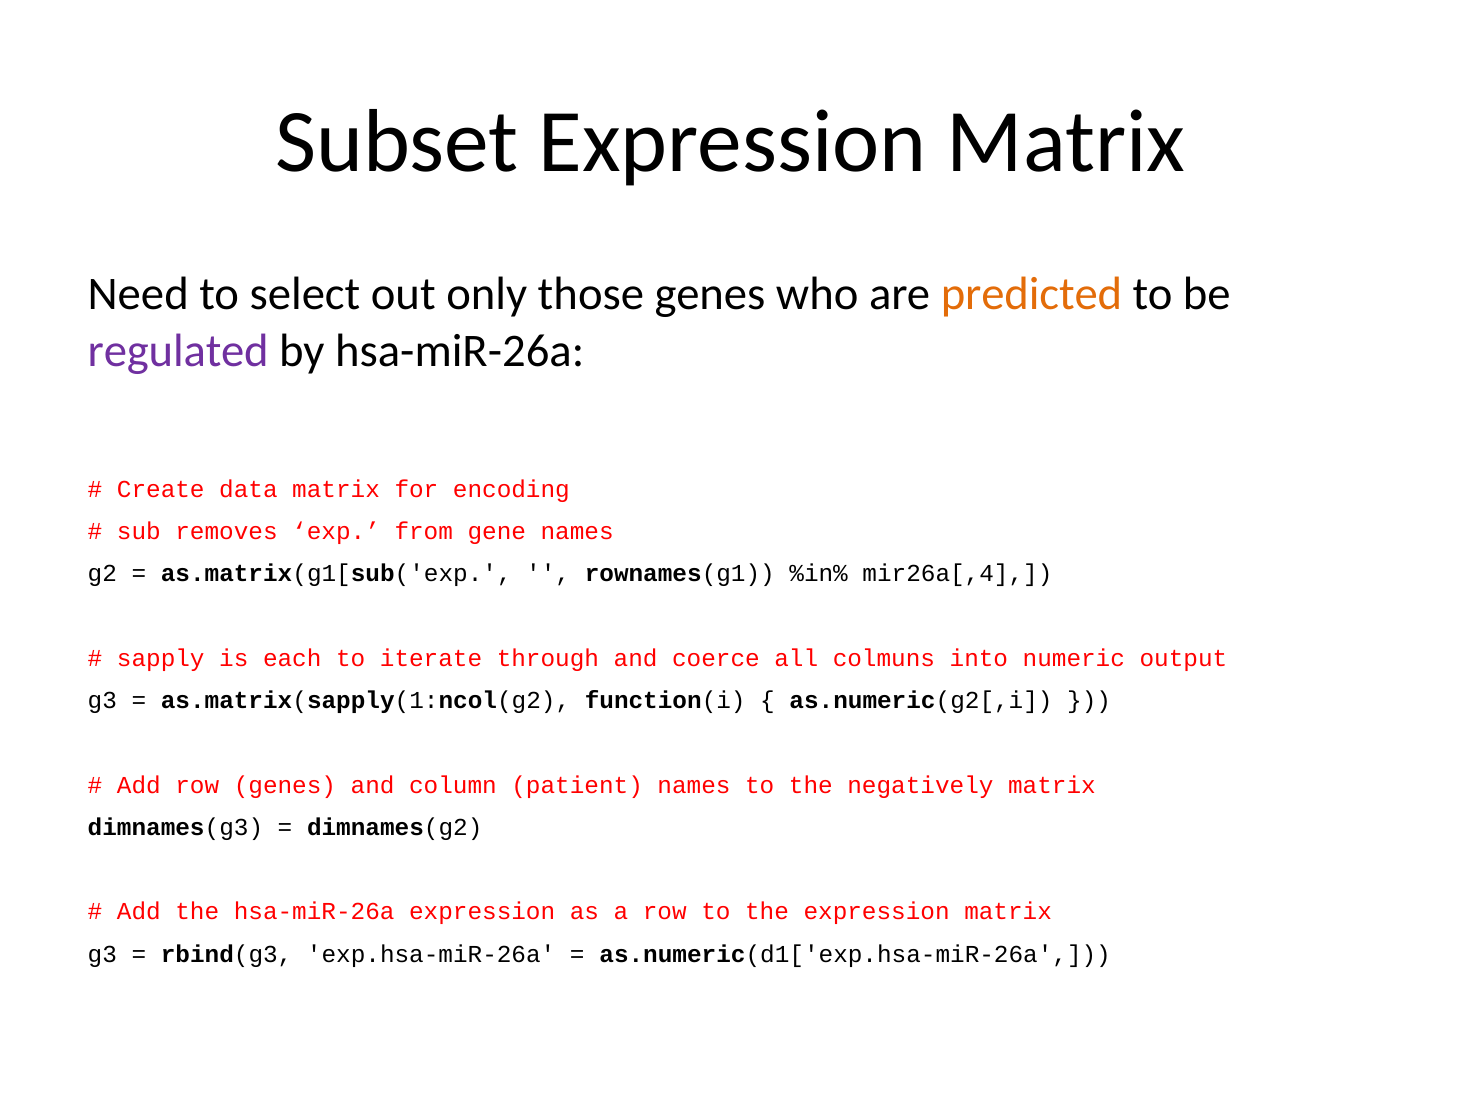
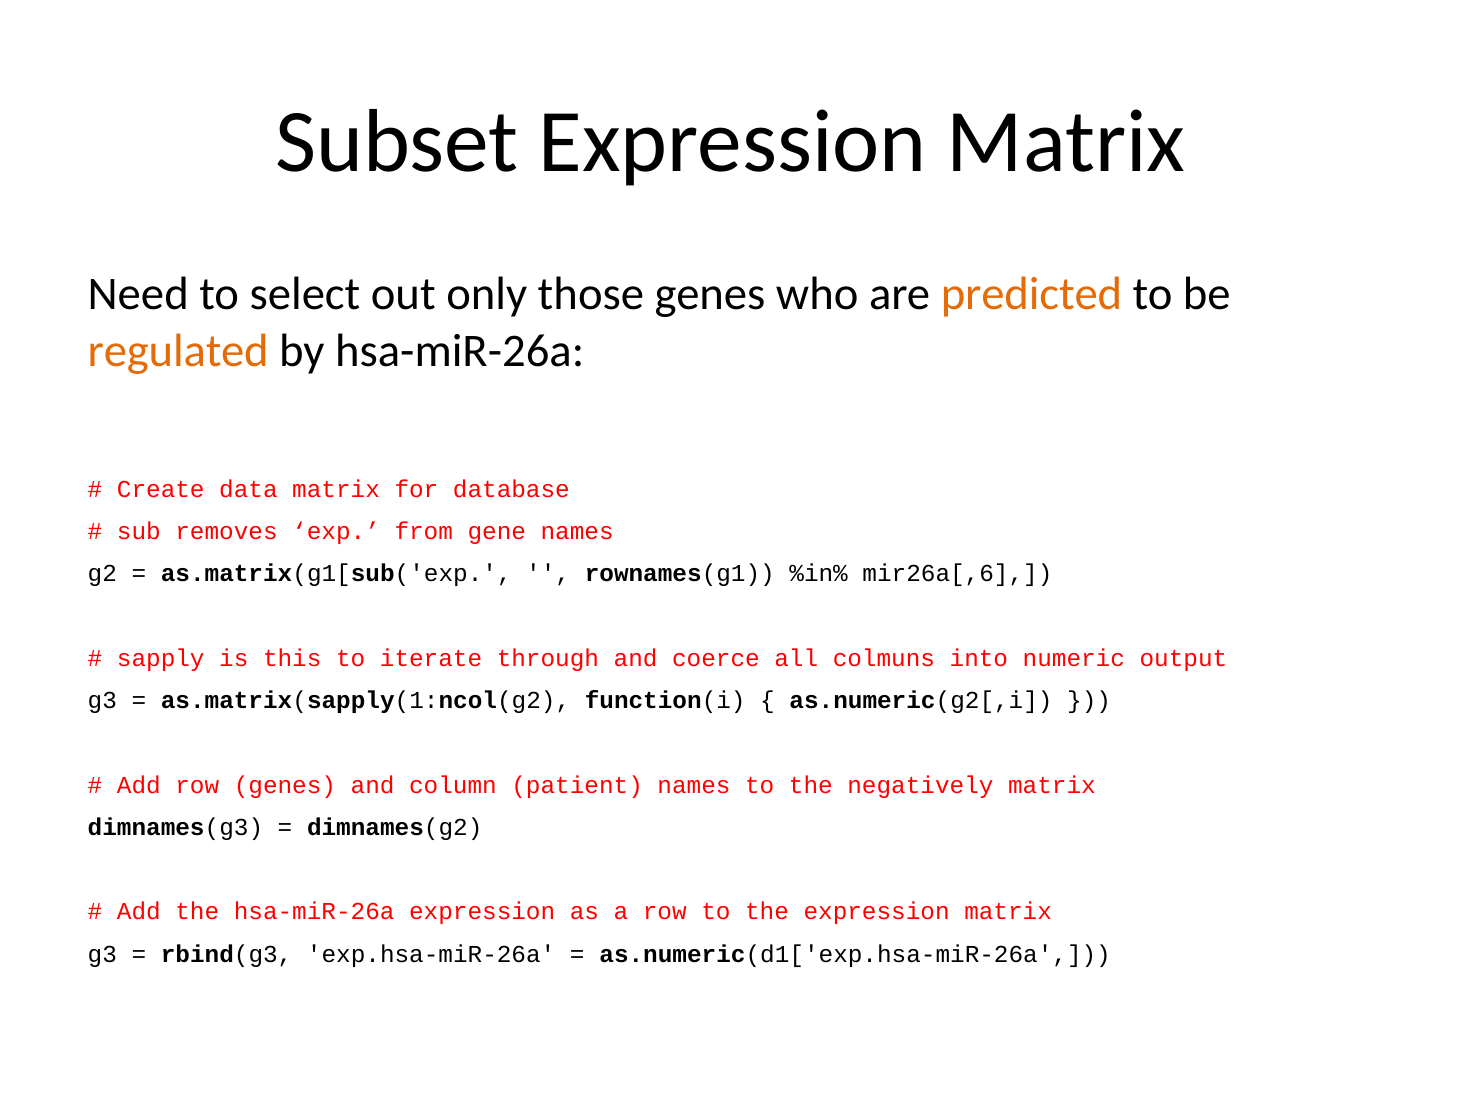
regulated colour: purple -> orange (178, 350)
encoding: encoding -> database (511, 489)
mir26a[,4: mir26a[,4 -> mir26a[,6 (957, 573)
each: each -> this (292, 658)
